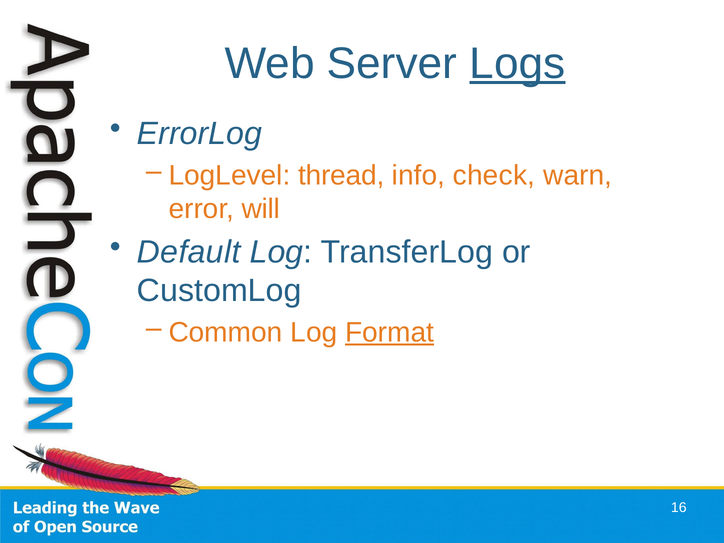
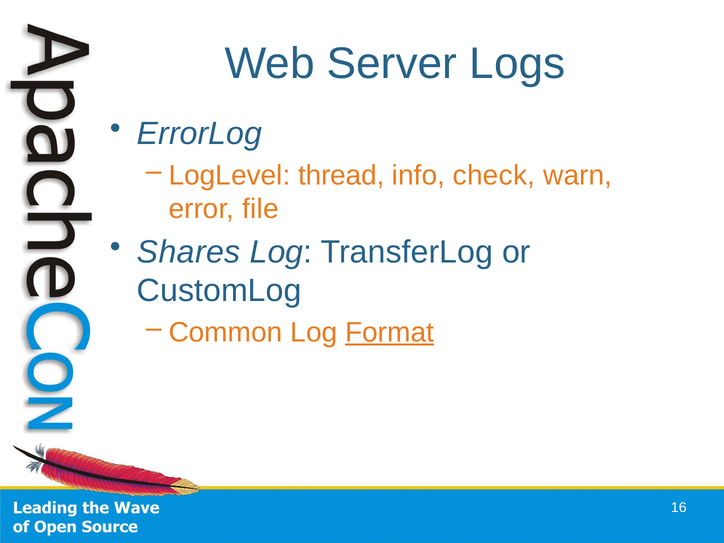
Logs underline: present -> none (517, 63)
will: will -> file (260, 209)
Default: Default -> Shares (189, 252)
